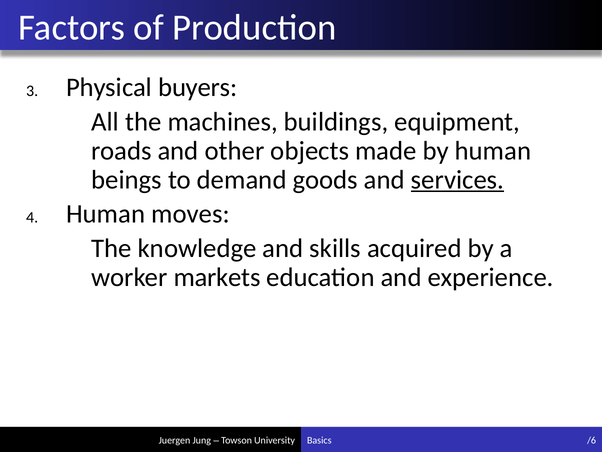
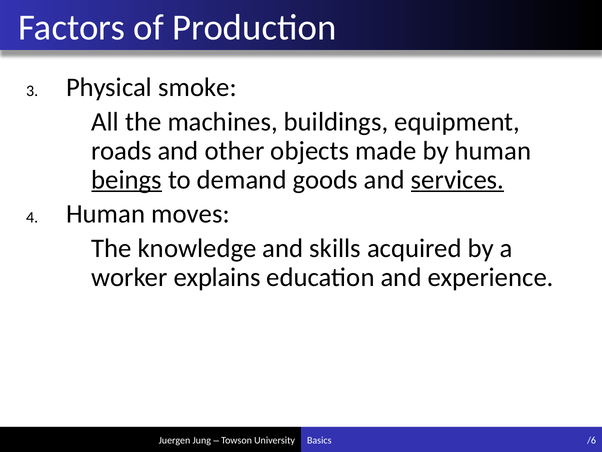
buyers: buyers -> smoke (198, 88)
beings underline: none -> present (127, 180)
markets: markets -> explains (217, 277)
